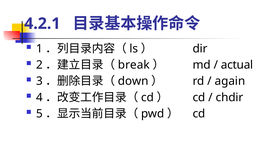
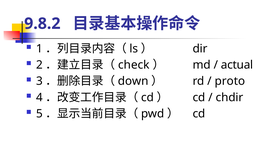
4.2.1: 4.2.1 -> 9.8.2 (42, 24)
break: break -> check (134, 65)
again: again -> proto (230, 81)
